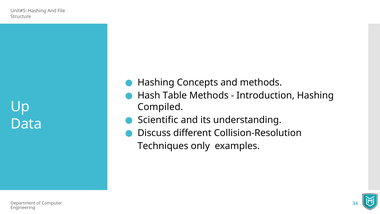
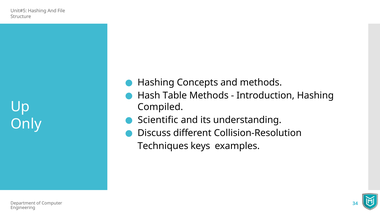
Data: Data -> Only (26, 124)
only: only -> keys (200, 146)
